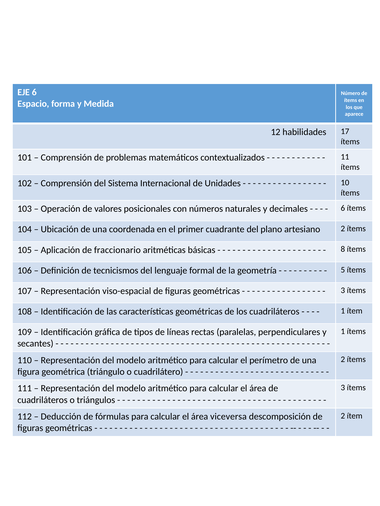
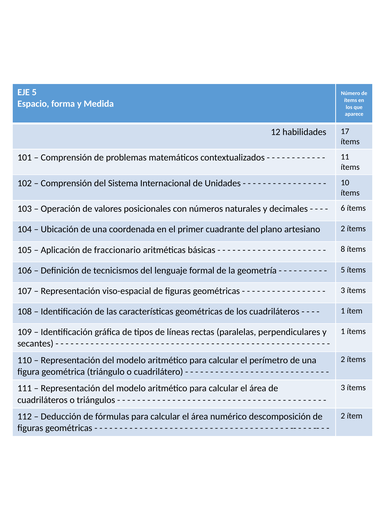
EJE 6: 6 -> 5 (34, 92)
viceversa: viceversa -> numérico (229, 417)
